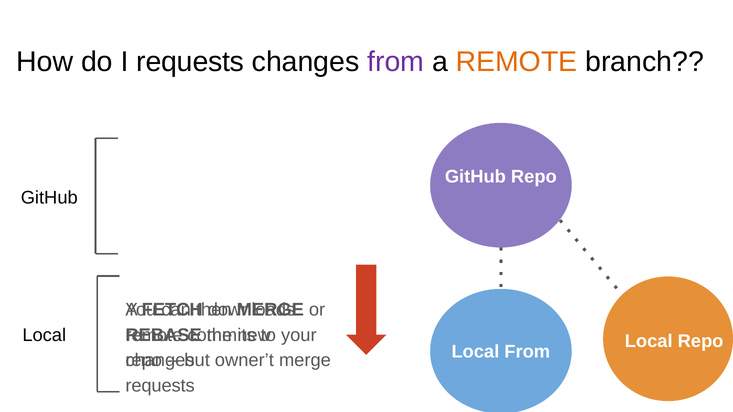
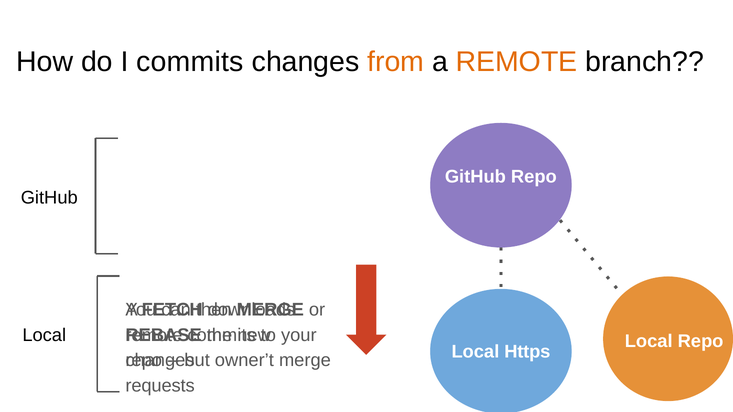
I requests: requests -> commits (190, 62)
from colour: purple -> orange (396, 62)
Local From: From -> Https (527, 352)
